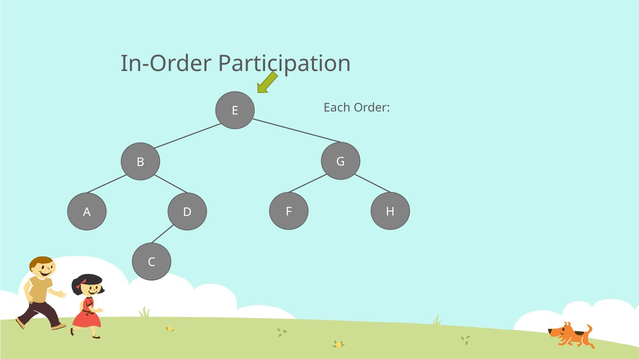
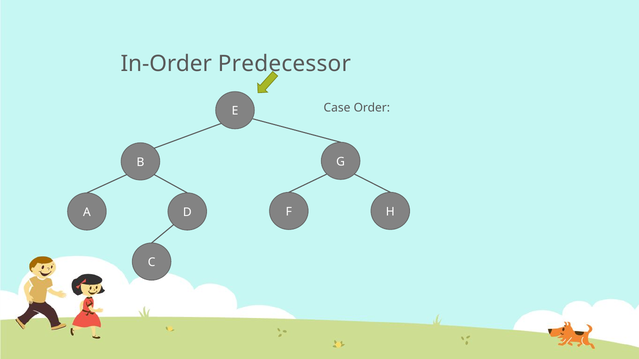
Participation: Participation -> Predecessor (284, 64)
Each: Each -> Case (337, 108)
